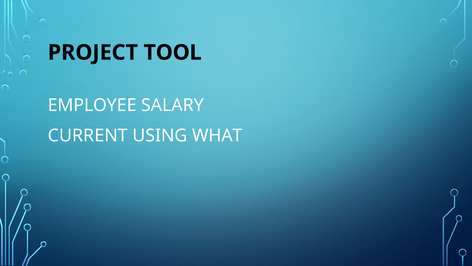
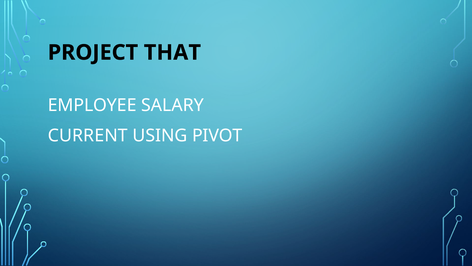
TOOL: TOOL -> THAT (172, 52)
WHAT: WHAT -> PIVOT (217, 135)
